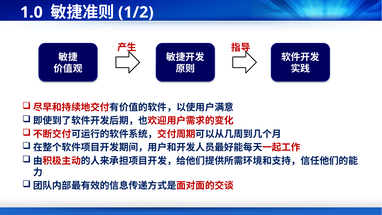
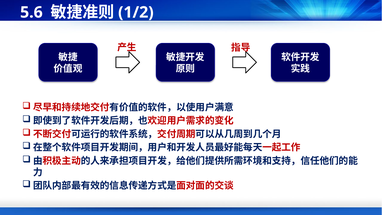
1.0: 1.0 -> 5.6 (31, 12)
